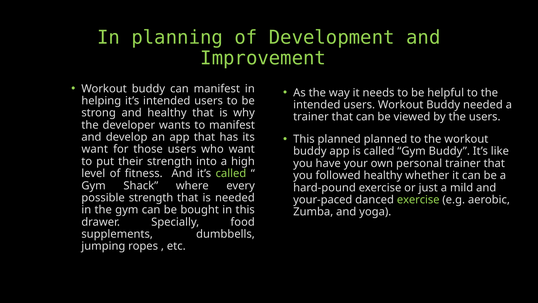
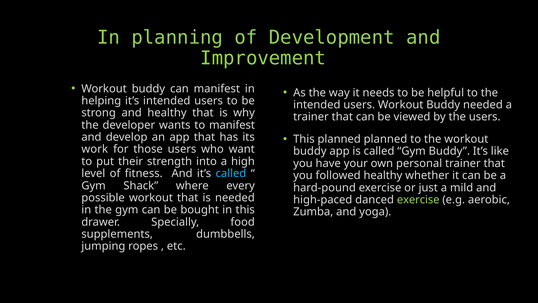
want: want -> work (95, 149)
called colour: light green -> light blue (231, 173)
possible strength: strength -> workout (151, 198)
your-paced: your-paced -> high-paced (323, 200)
